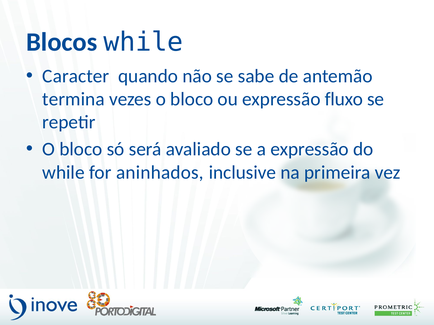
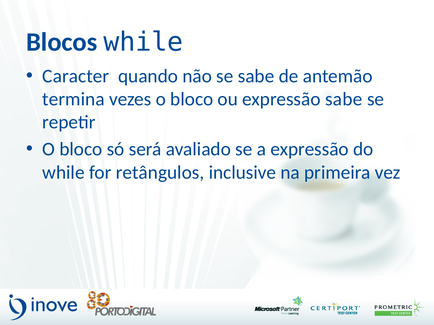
expressão fluxo: fluxo -> sabe (344, 99)
aninhados: aninhados -> retângulos (160, 173)
